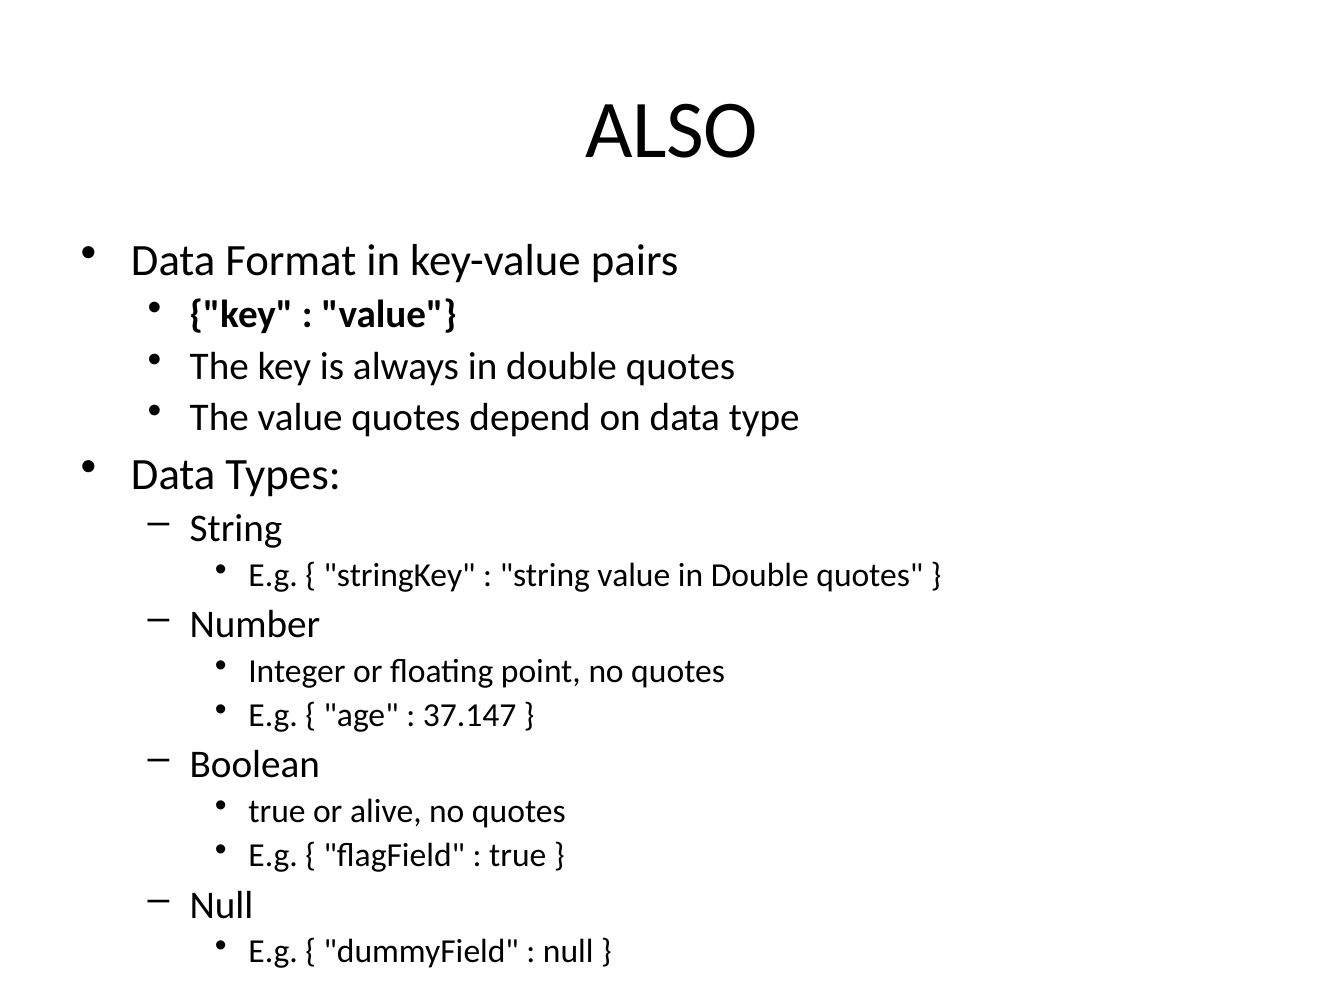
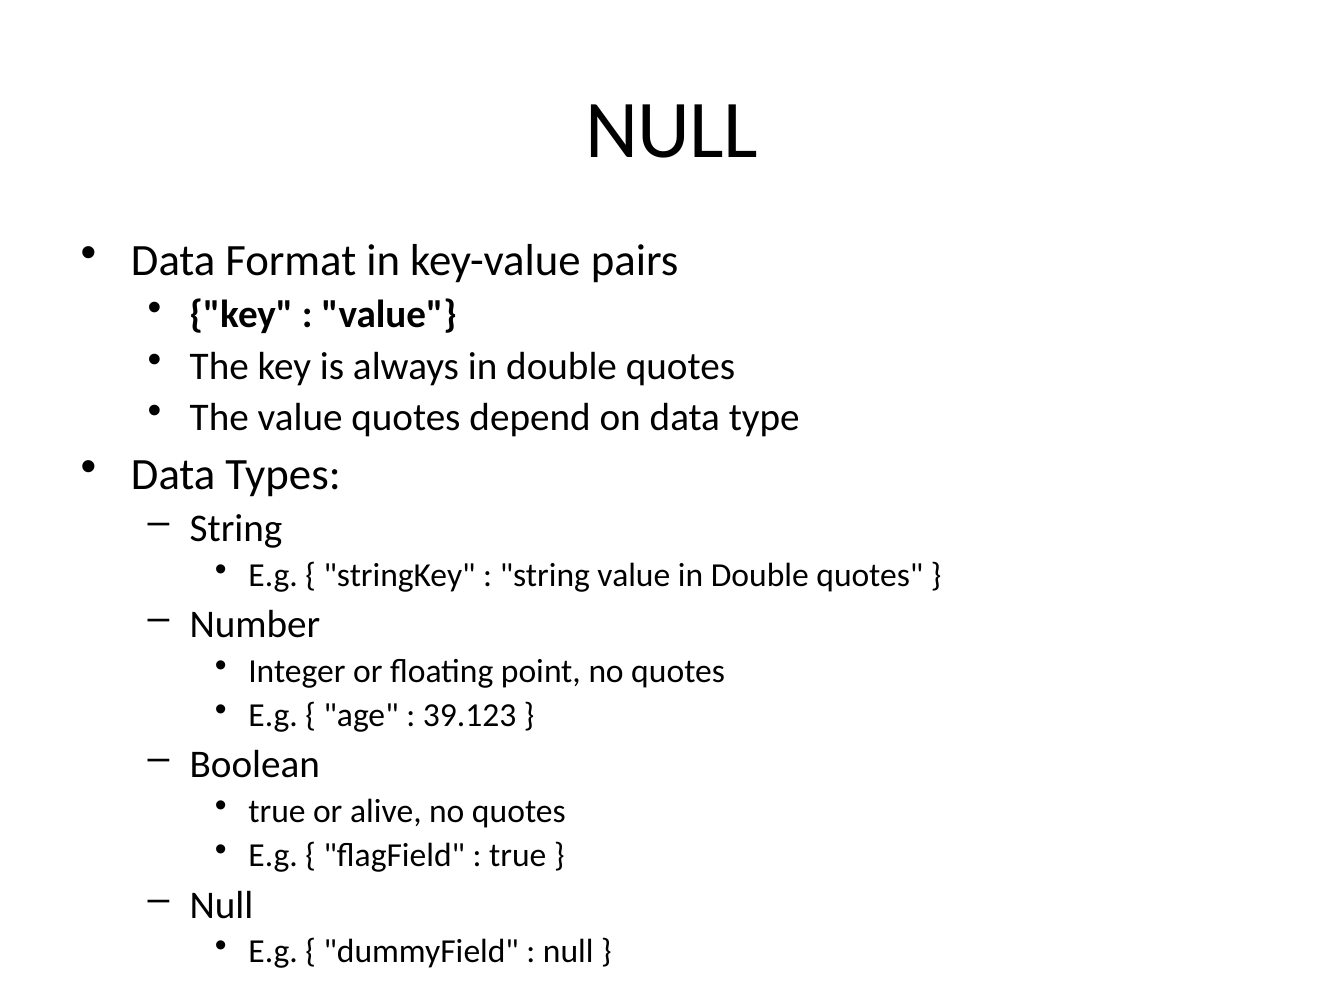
ALSO: ALSO -> NULL (672, 130)
37.147: 37.147 -> 39.123 (470, 716)
